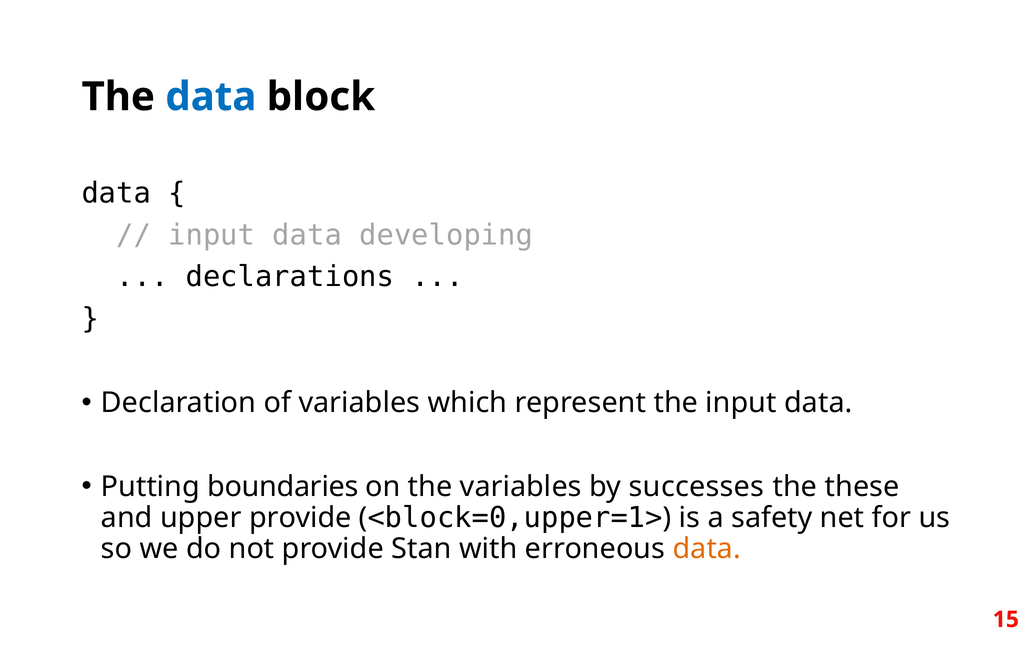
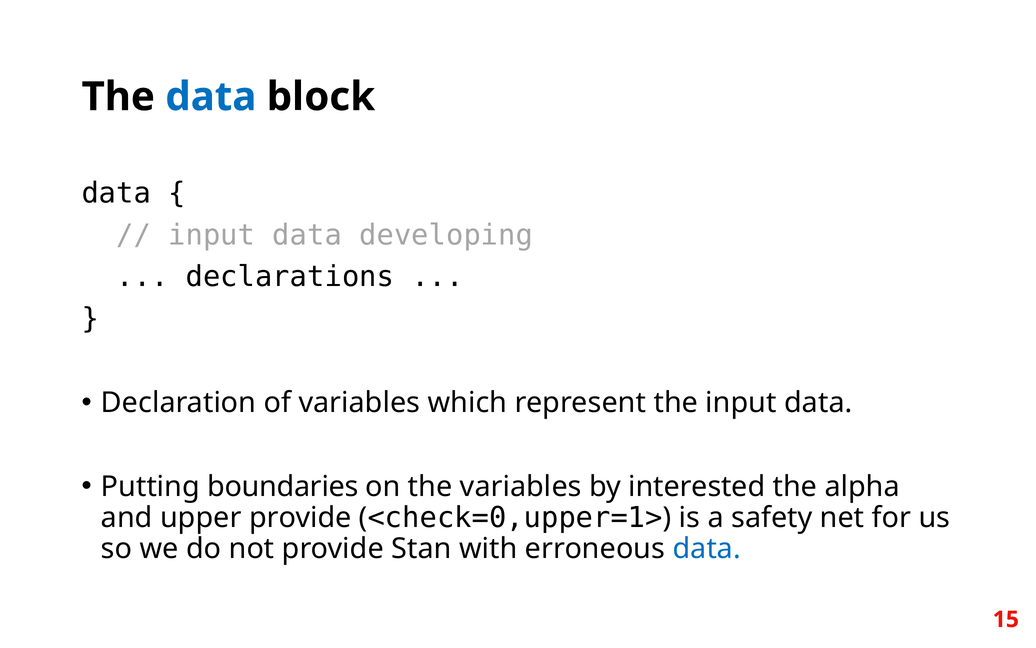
successes: successes -> interested (697, 486)
these: these -> alpha (862, 486)
<block=0,upper=1>: <block=0,upper=1> -> <check=0,upper=1> (515, 517)
data colour: orange -> blue (707, 548)
